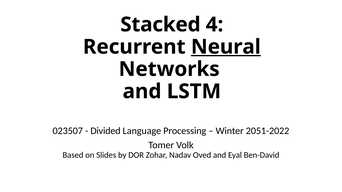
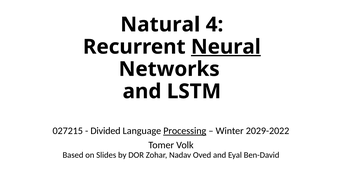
Stacked: Stacked -> Natural (160, 25)
023507: 023507 -> 027215 (68, 131)
Processing underline: none -> present (185, 131)
2051-2022: 2051-2022 -> 2029-2022 (268, 131)
